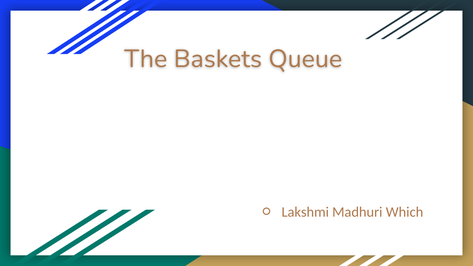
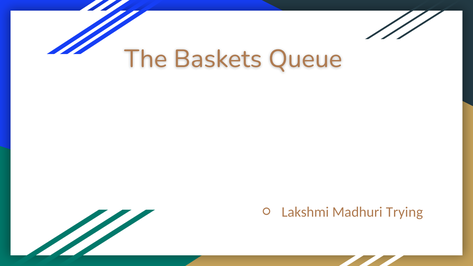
Which: Which -> Trying (404, 212)
